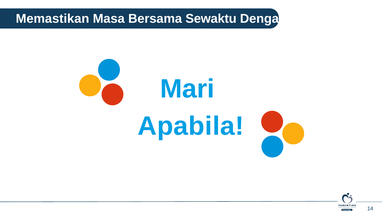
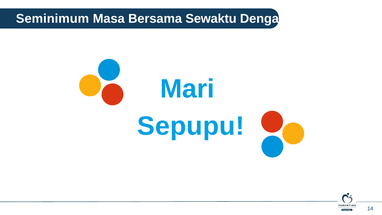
Memastikan: Memastikan -> Seminimum (52, 19)
Apabila: Apabila -> Sepupu (191, 126)
